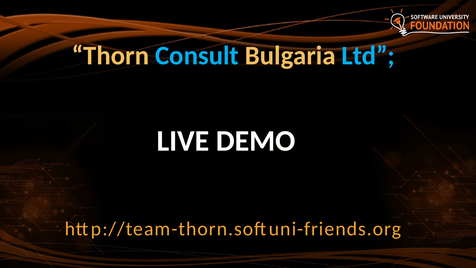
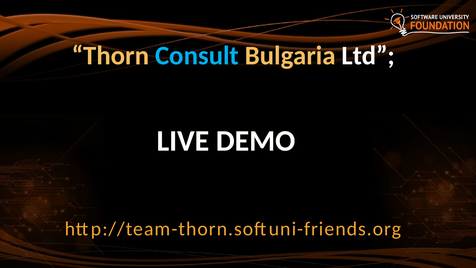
Ltd colour: light blue -> white (368, 56)
